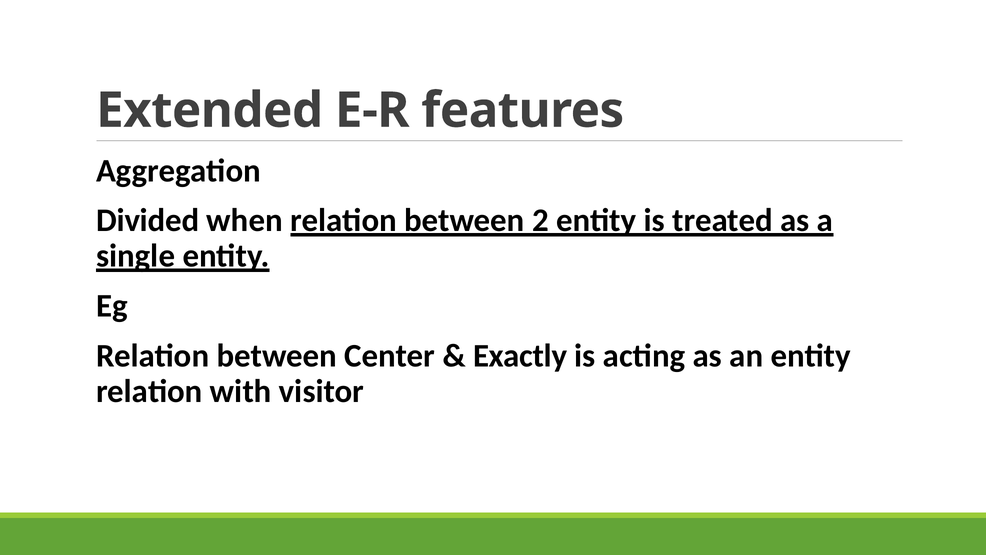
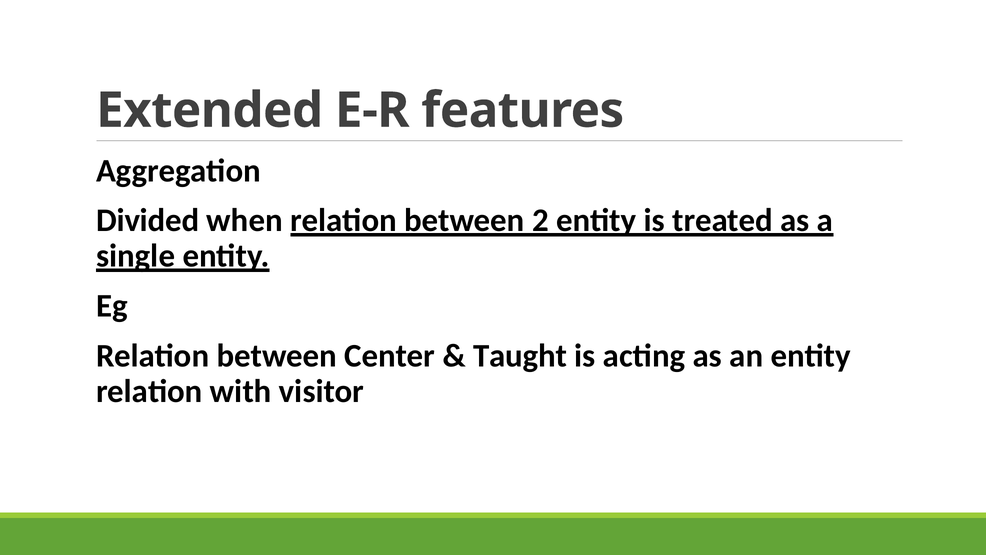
Exactly: Exactly -> Taught (520, 356)
